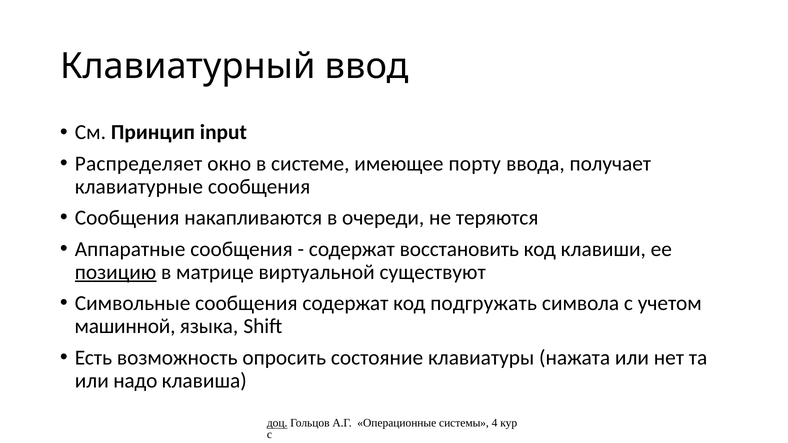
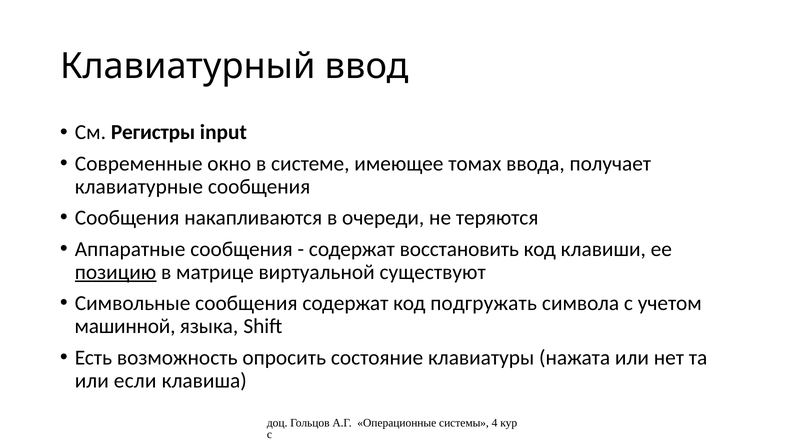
Принцип: Принцип -> Регистры (153, 132)
Распределяет: Распределяет -> Современные (139, 164)
порту: порту -> томах (475, 164)
надо: надо -> если (135, 381)
доц underline: present -> none (277, 423)
